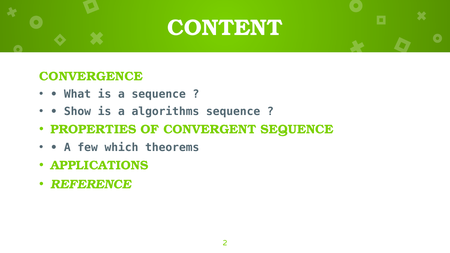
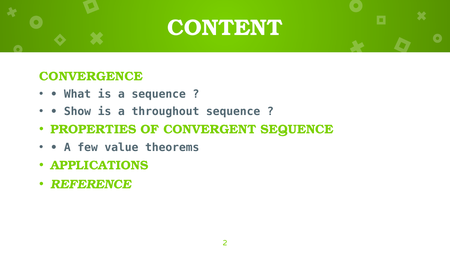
algorithms: algorithms -> throughout (165, 111)
which: which -> value (121, 147)
